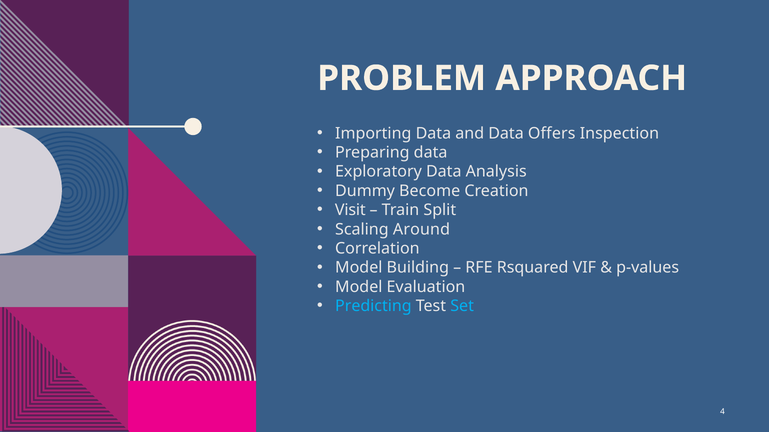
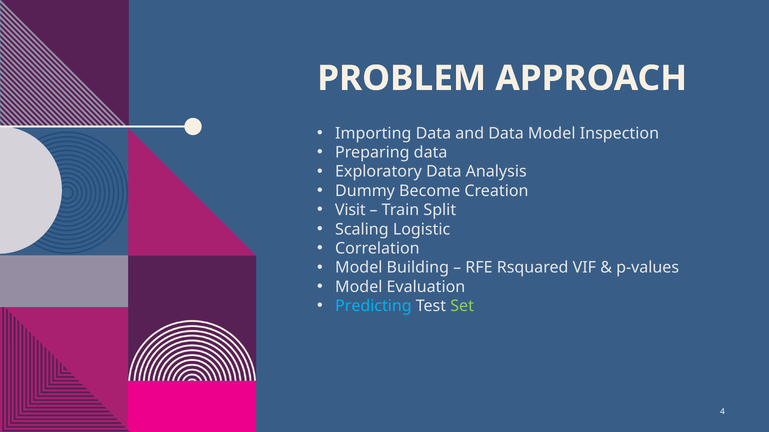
Data Offers: Offers -> Model (552, 133)
Around: Around -> Logistic (422, 230)
Set colour: light blue -> light green (462, 306)
